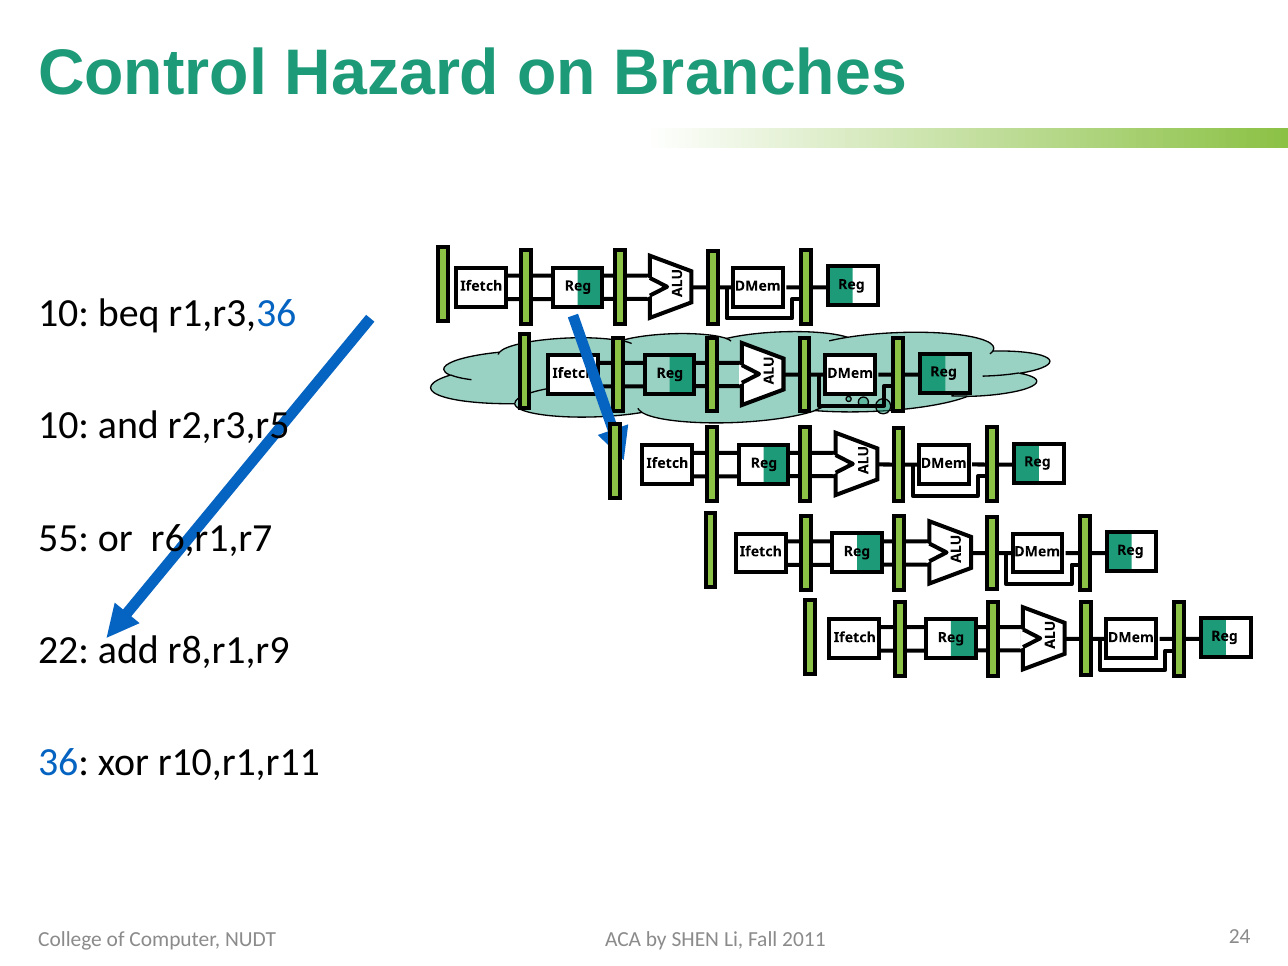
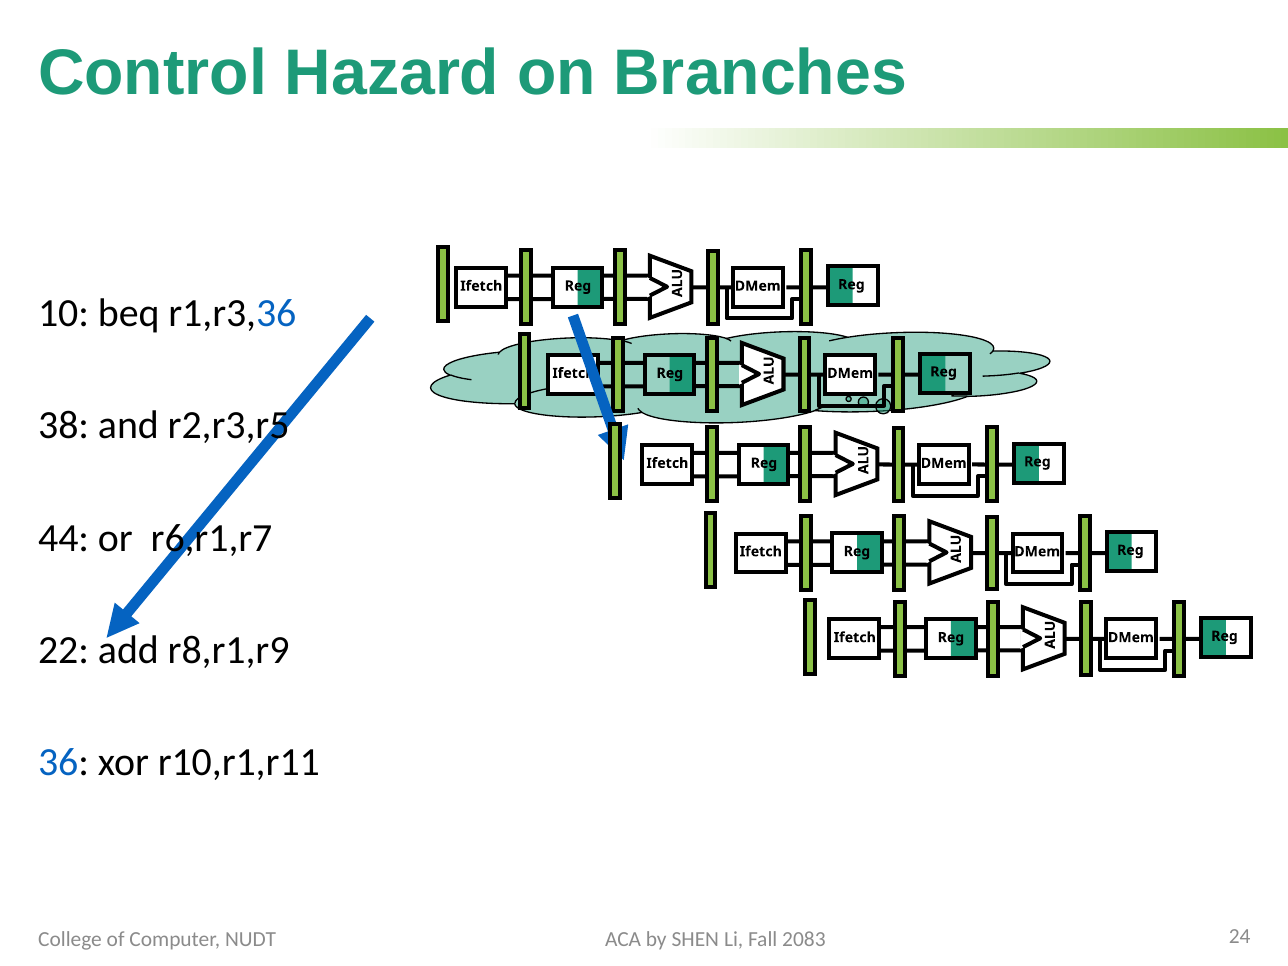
10: 10 -> 38 (64, 426)
55: 55 -> 44 (64, 538)
2011: 2011 -> 2083 (804, 940)
